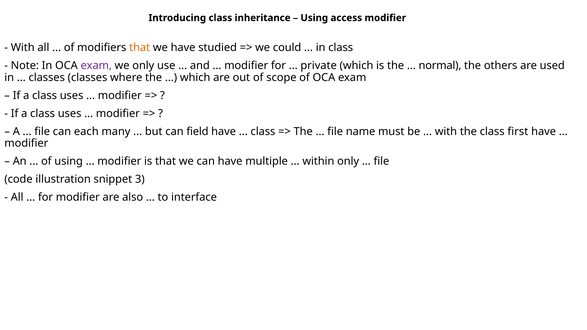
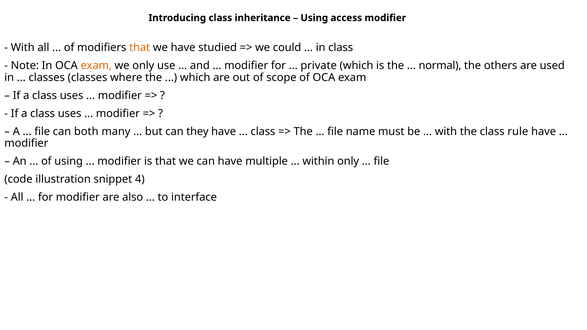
exam colour: purple -> orange (96, 66)
each: each -> both (86, 132)
field: field -> they (197, 132)
first: first -> rule (518, 132)
3: 3 -> 4 (140, 179)
